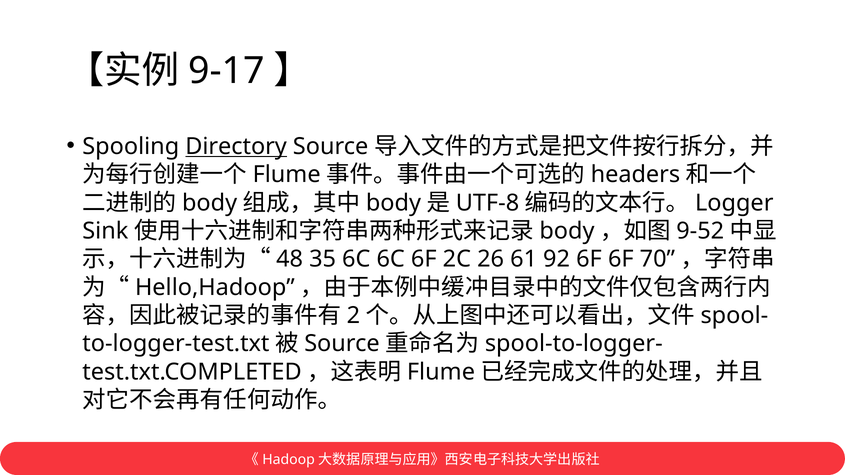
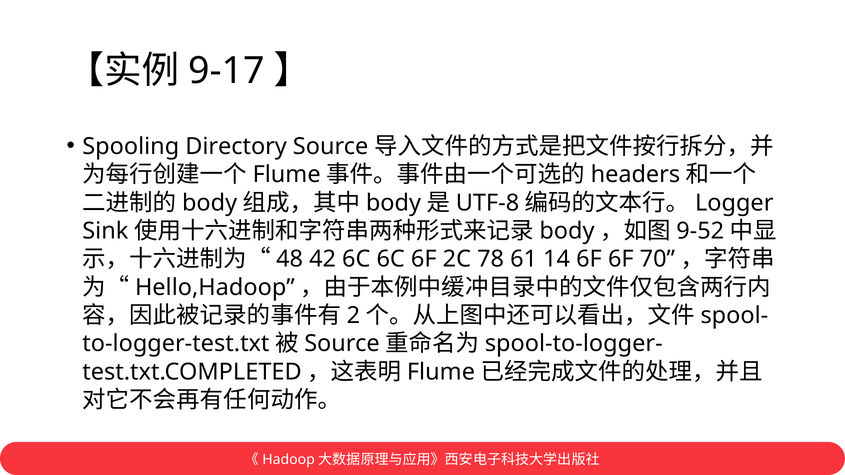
Directory underline: present -> none (236, 147)
35: 35 -> 42 (323, 259)
26: 26 -> 78 (491, 259)
92: 92 -> 14 (557, 259)
